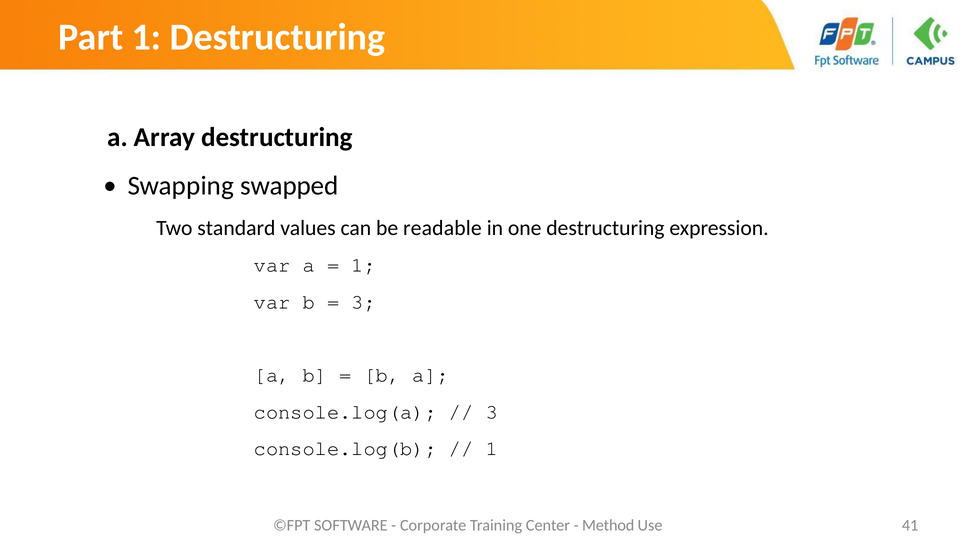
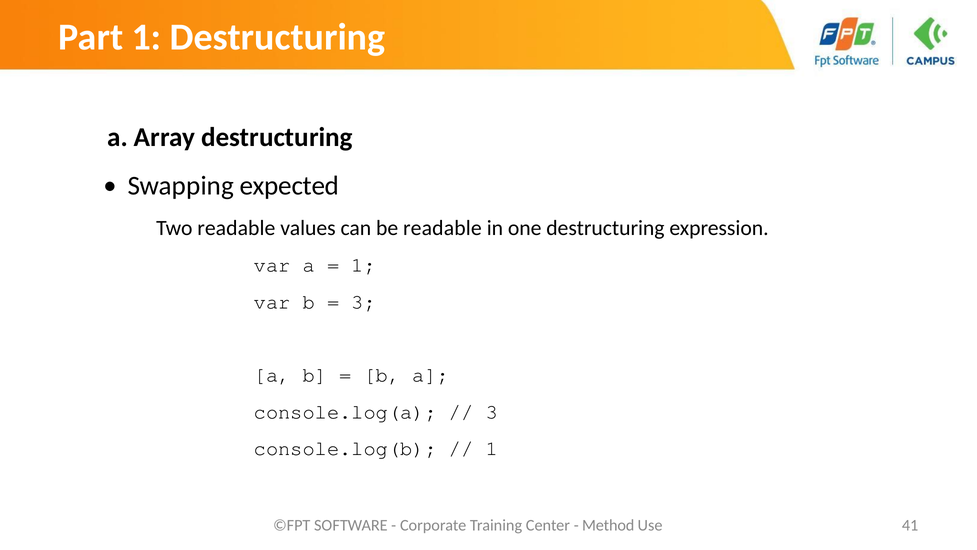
swapped: swapped -> expected (289, 186)
Two standard: standard -> readable (236, 228)
